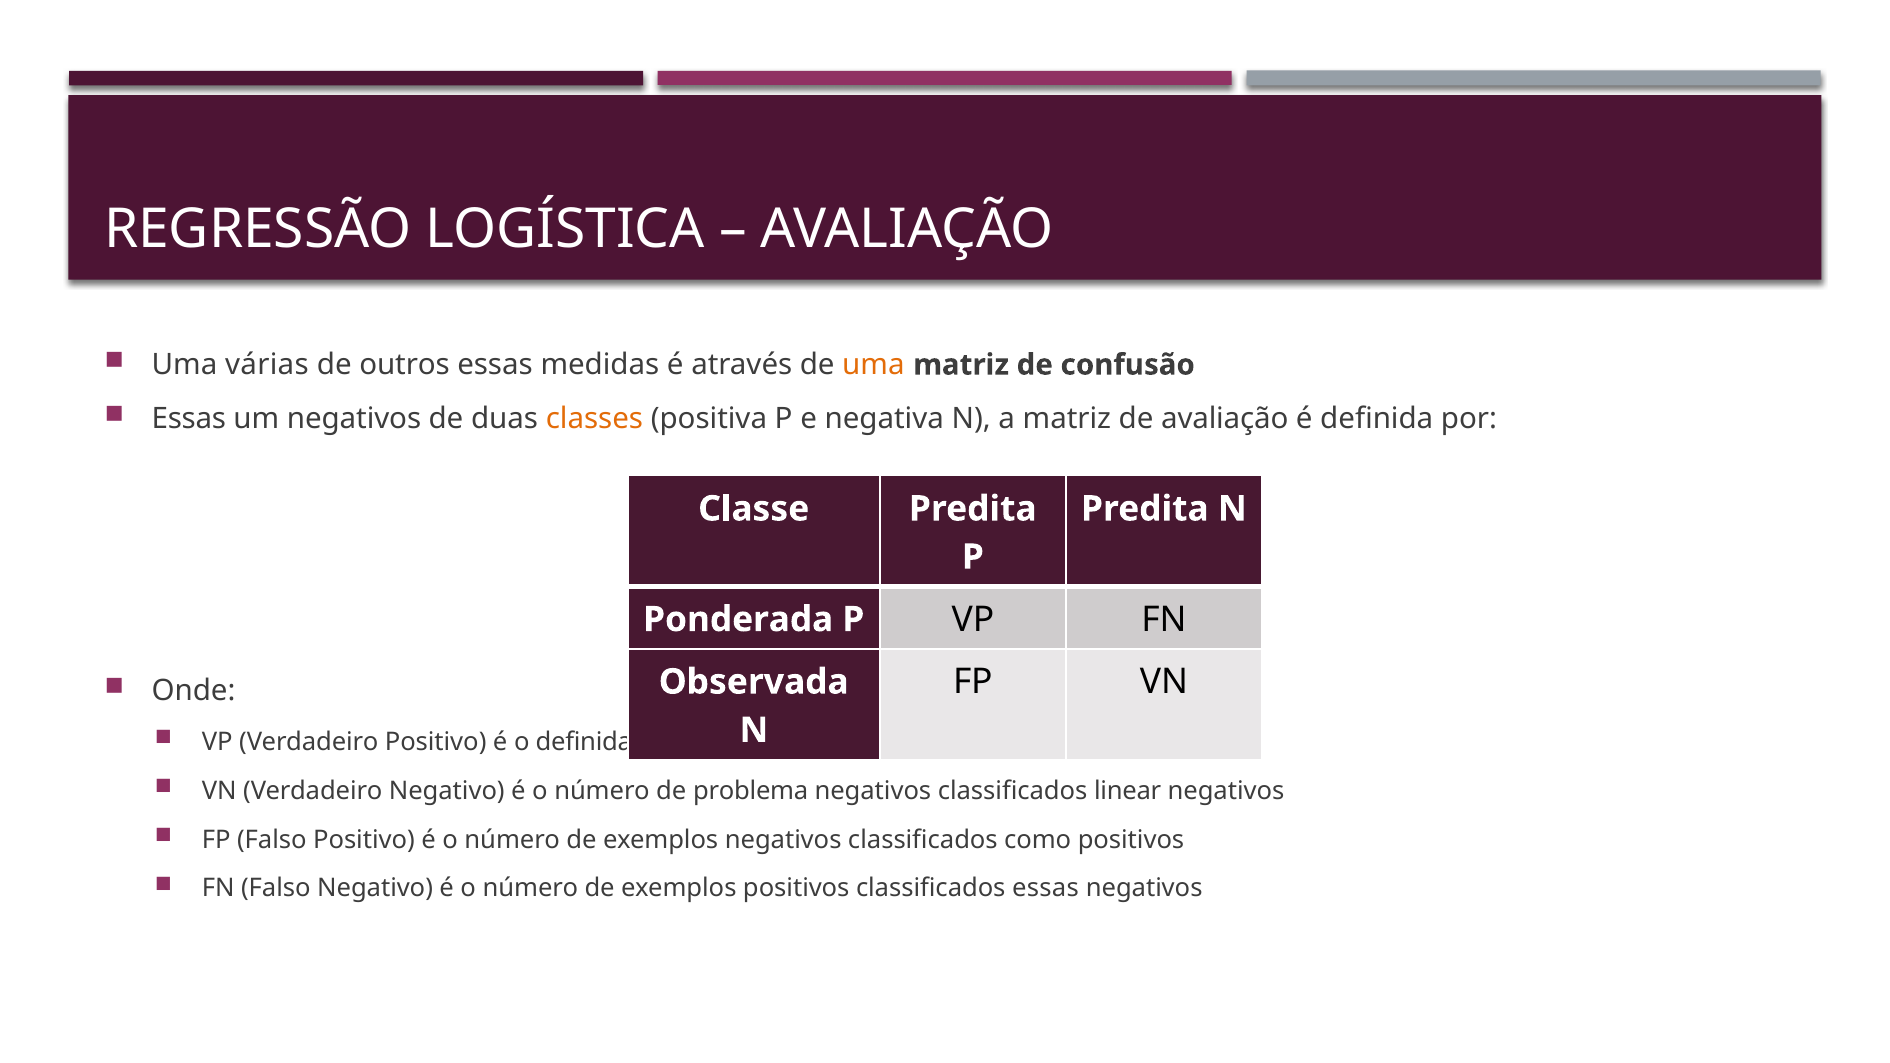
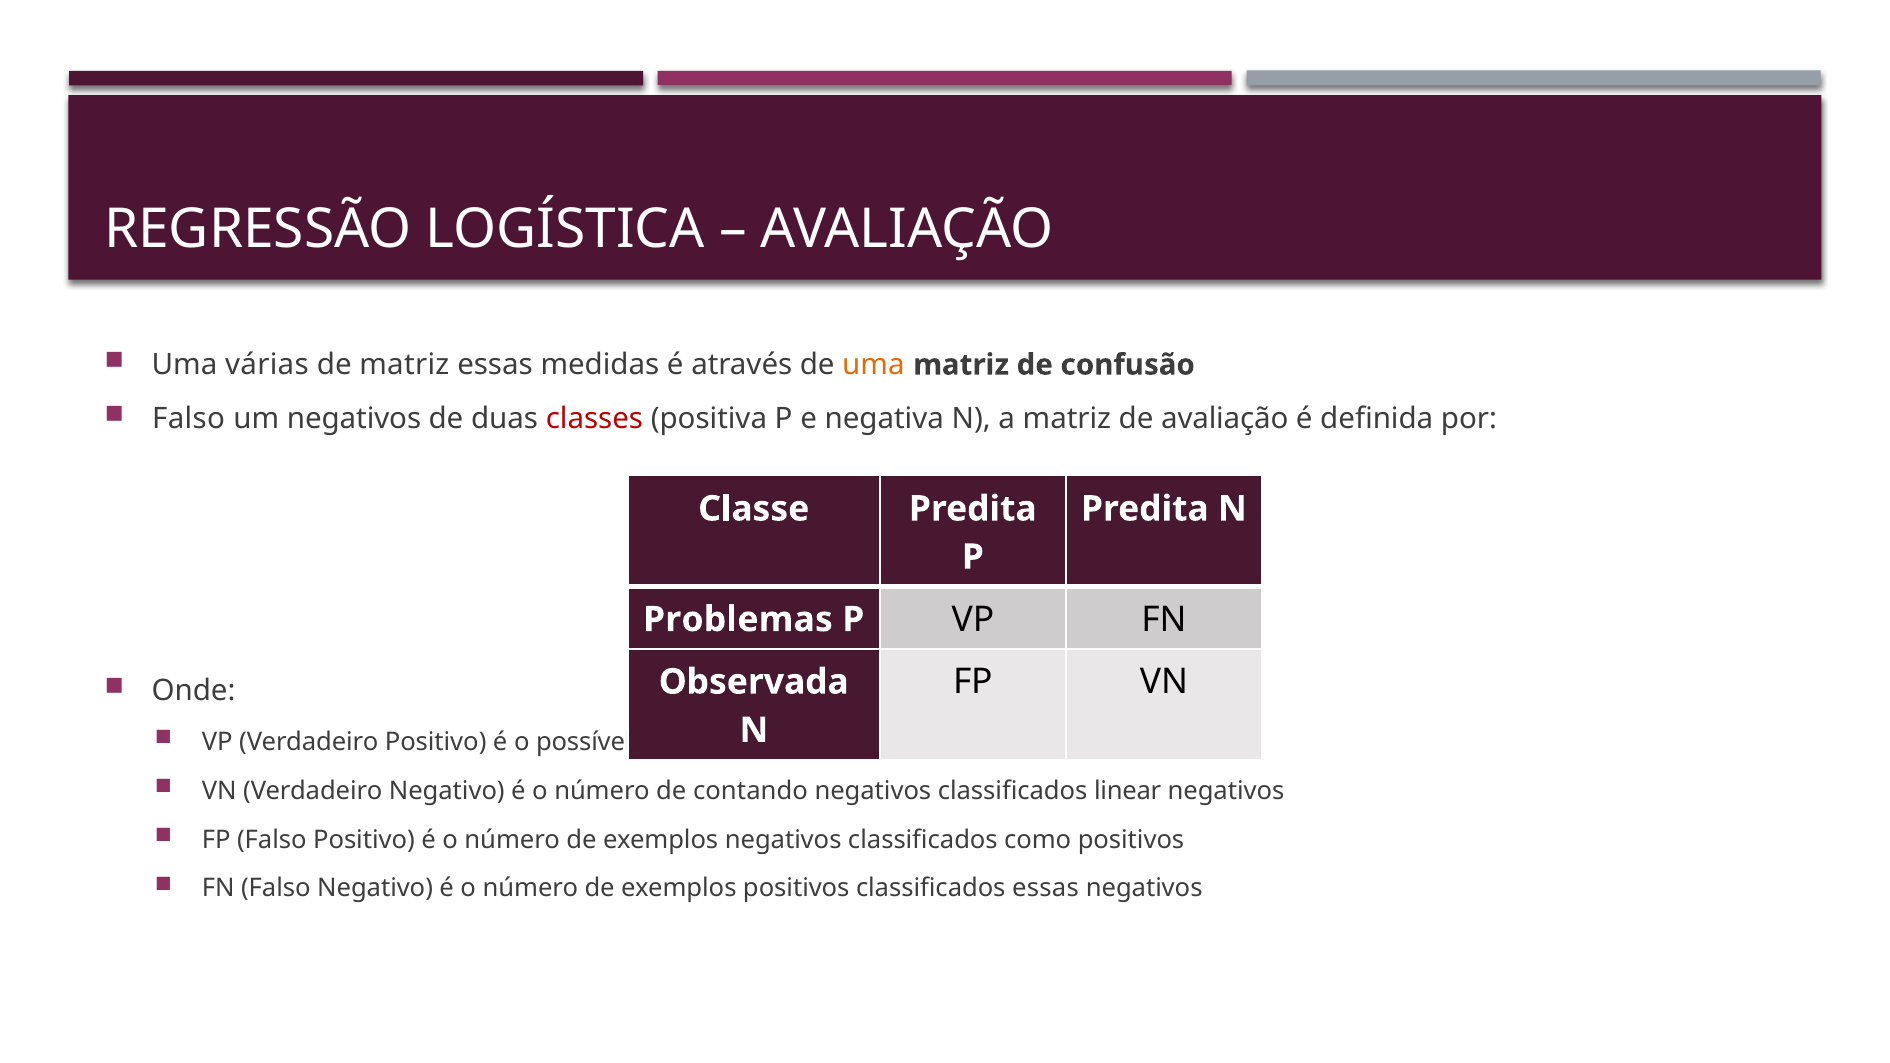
de outros: outros -> matriz (404, 365)
Essas: Essas -> Falso (189, 419)
classes colour: orange -> red (594, 419)
Ponderada: Ponderada -> Problemas (738, 620)
o definida: definida -> possível (584, 742)
problema: problema -> contando (751, 791)
